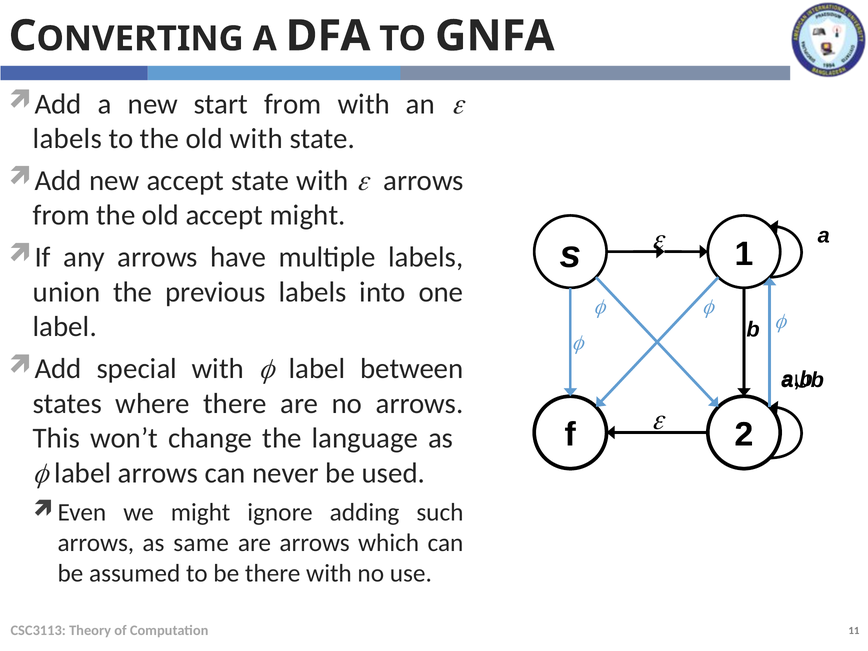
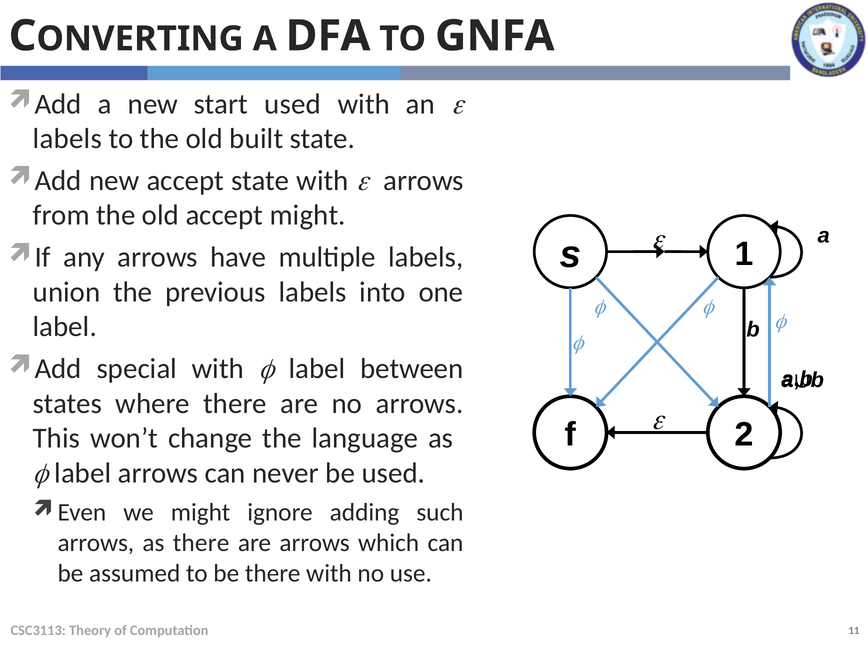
start from: from -> used (293, 104)
old with: with -> built (256, 139)
as same: same -> there (201, 543)
